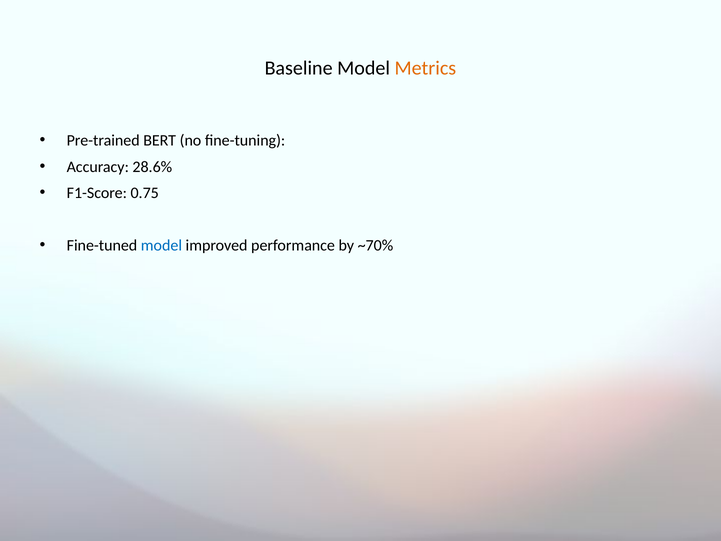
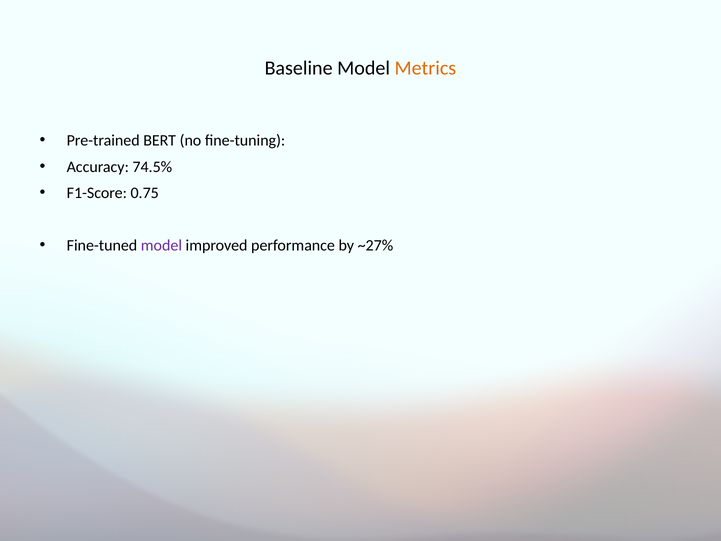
28.6%: 28.6% -> 74.5% (152, 167)
model colour: blue -> purple (161, 245)
~70%: ~70% -> ~27% (375, 245)
